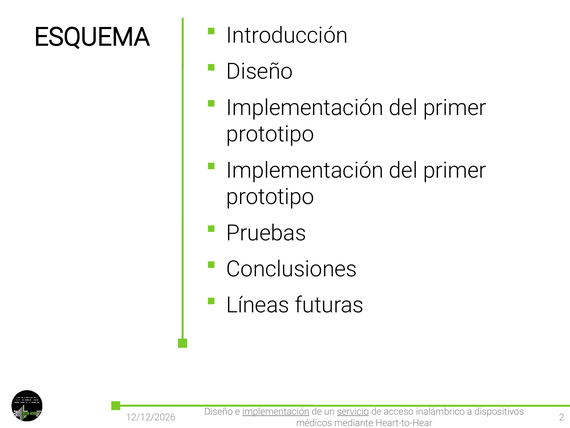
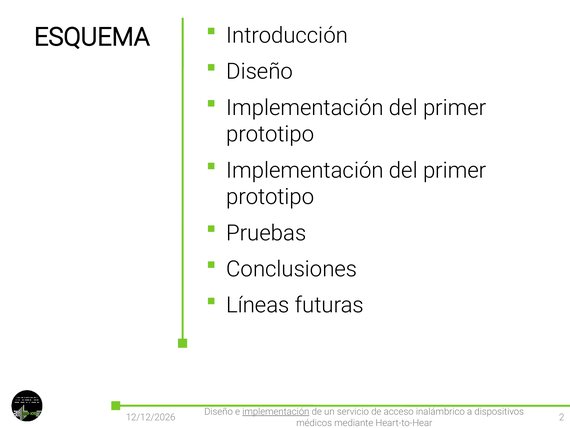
servicio underline: present -> none (353, 411)
